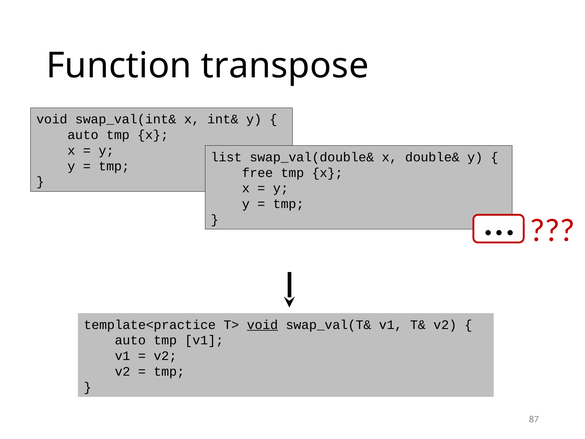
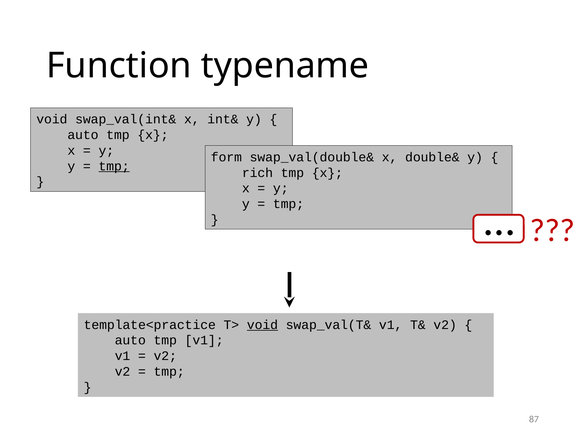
transpose: transpose -> typename (285, 66)
list: list -> form (226, 157)
tmp underline: none -> present (114, 166)
free: free -> rich (257, 173)
